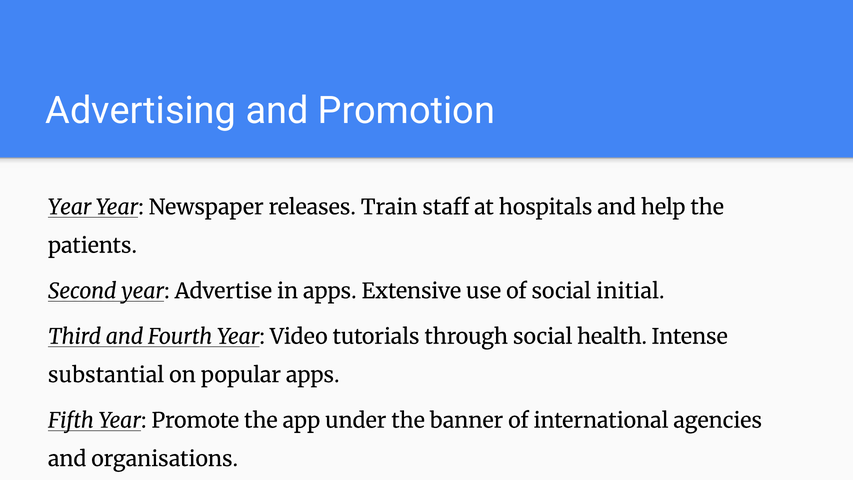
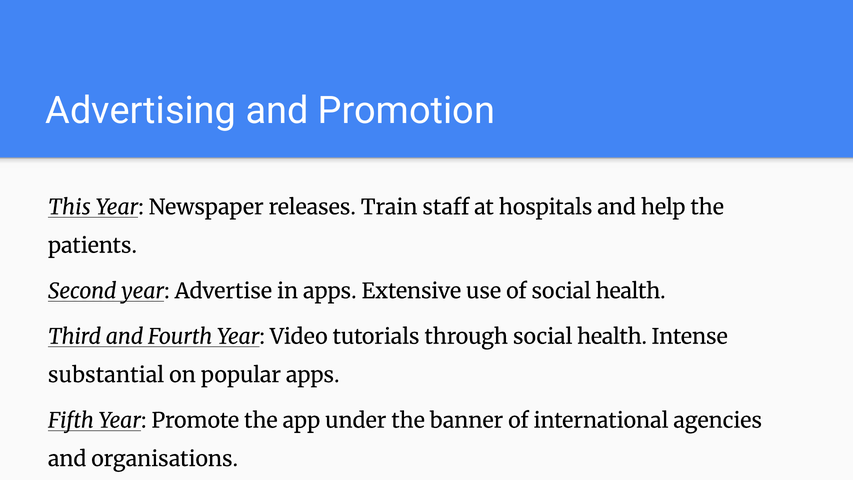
Year: Year -> This (69, 207)
of social initial: initial -> health (631, 291)
